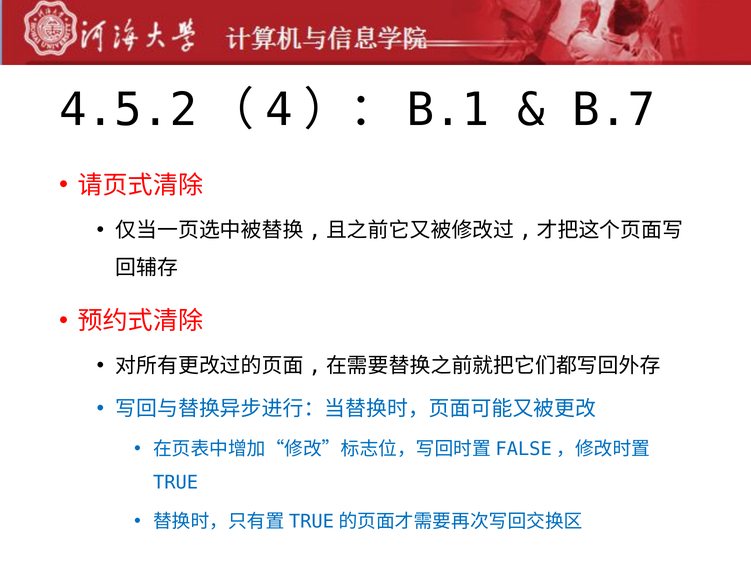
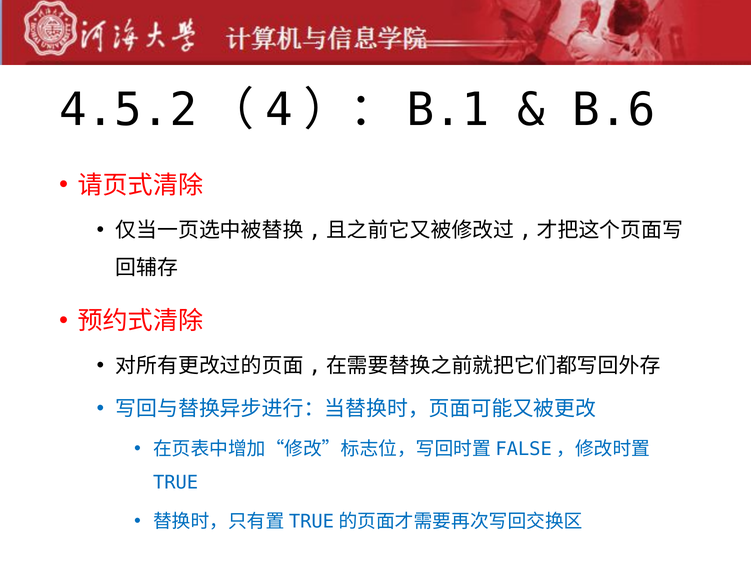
B.7: B.7 -> B.6 (614, 110)
